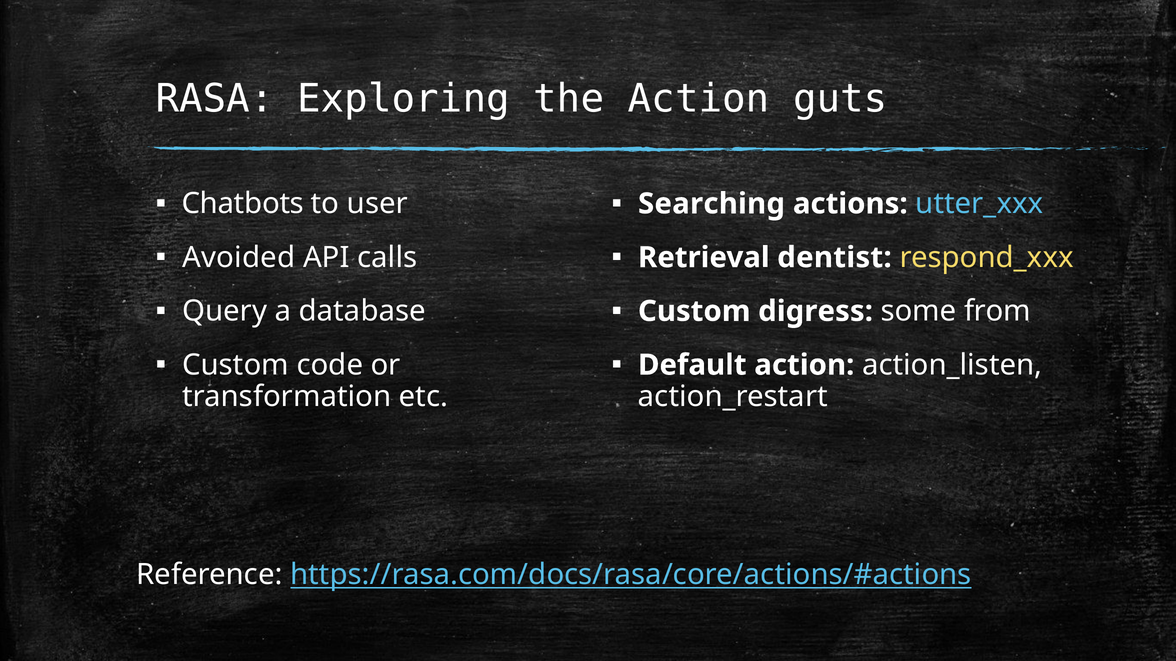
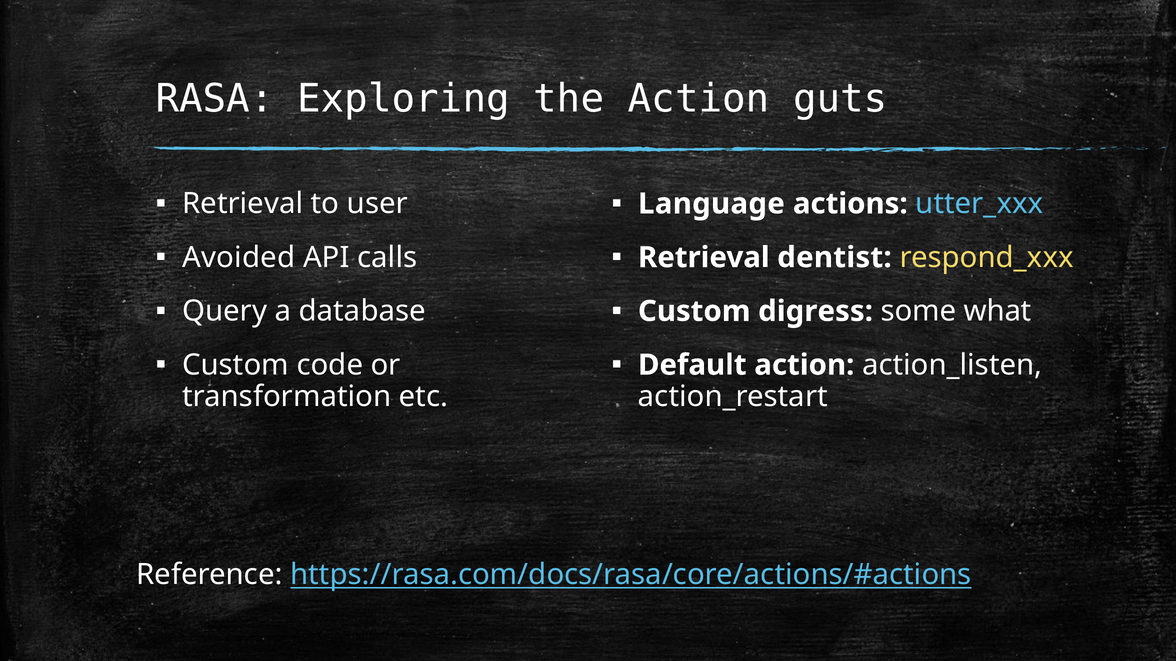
Chatbots: Chatbots -> Retrieval (243, 204)
Searching: Searching -> Language (711, 204)
from: from -> what (998, 312)
